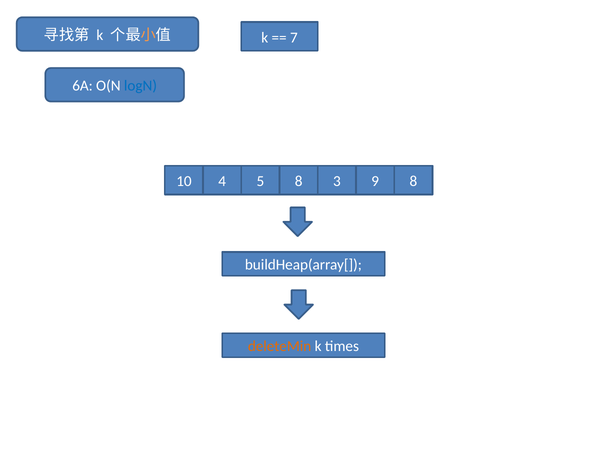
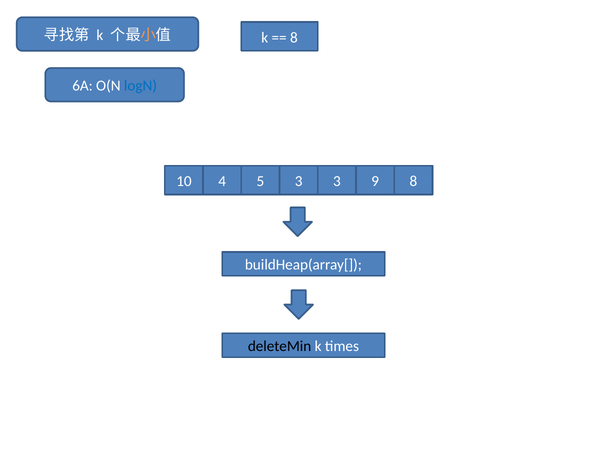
7: 7 -> 8 (294, 37)
5 8: 8 -> 3 (299, 181)
deleteMin colour: orange -> black (280, 346)
